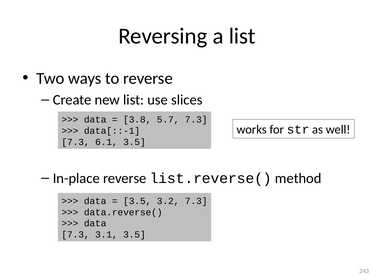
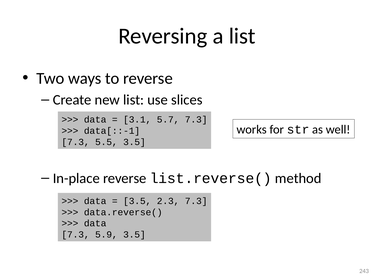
3.8: 3.8 -> 3.1 (137, 120)
6.1: 6.1 -> 5.5 (106, 142)
3.2: 3.2 -> 2.3 (168, 201)
3.1: 3.1 -> 5.9 (106, 235)
